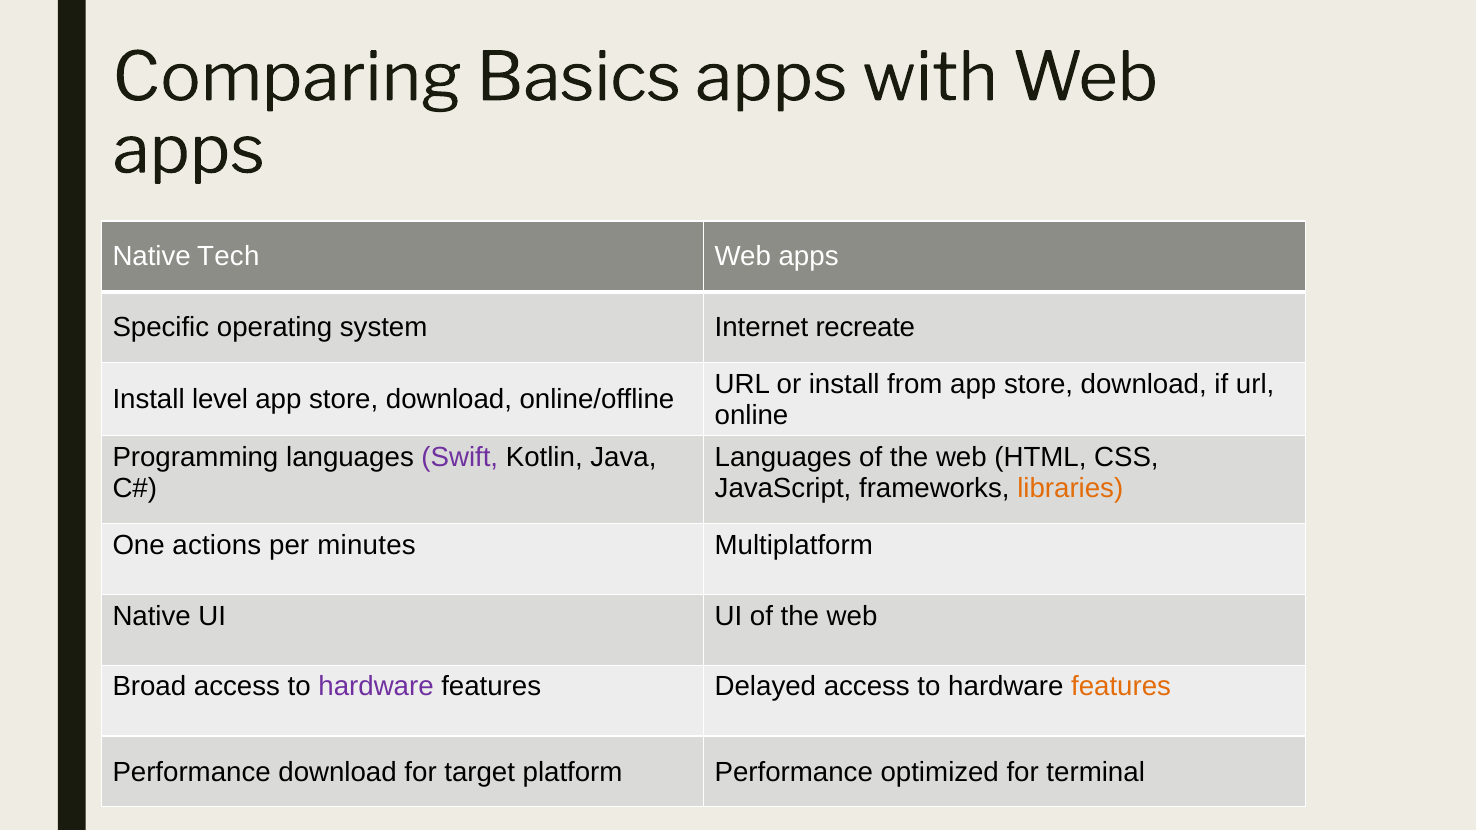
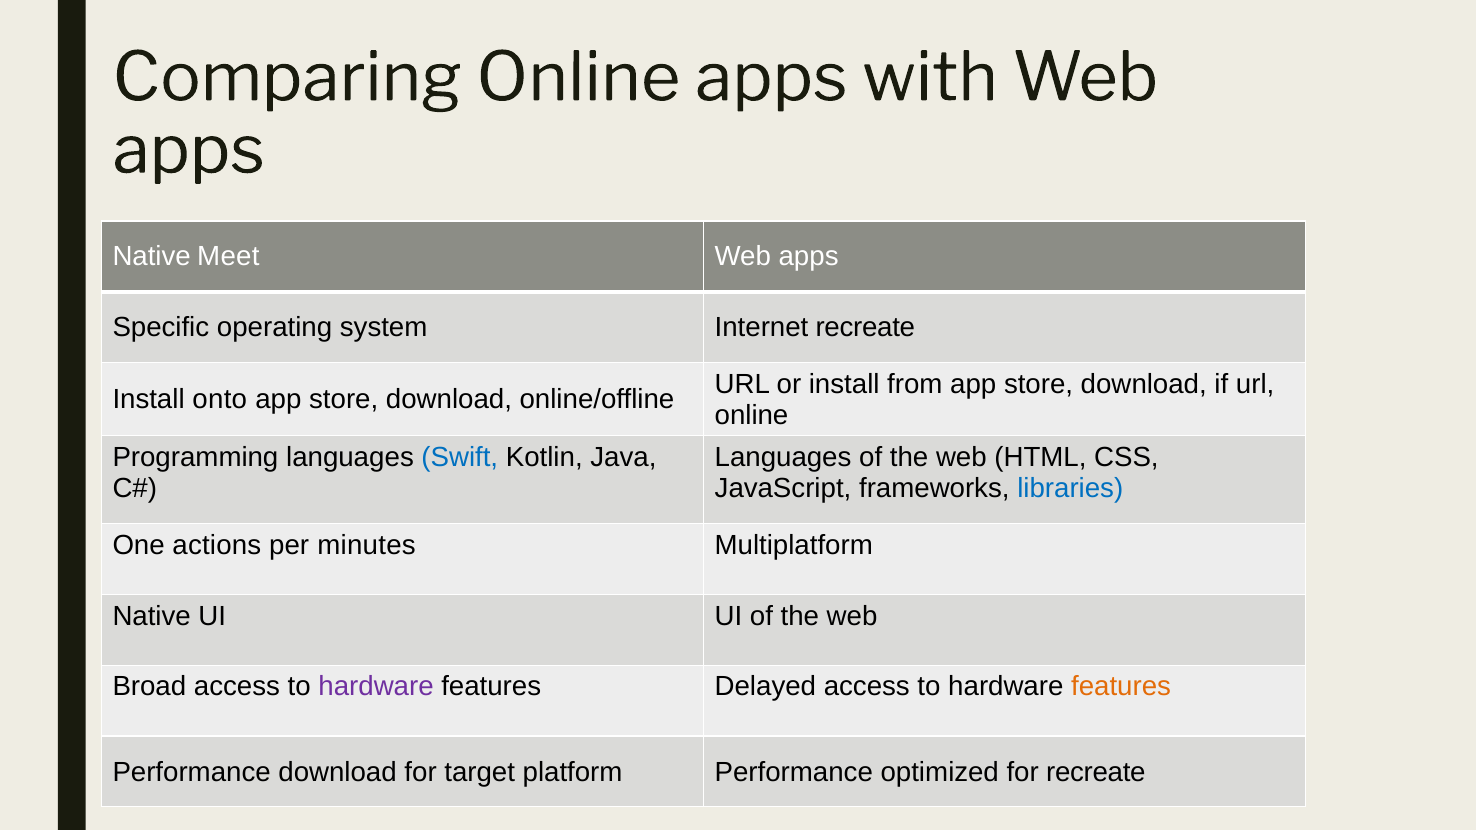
Comparing Basics: Basics -> Online (578, 78)
Tech: Tech -> Meet (228, 257)
level: level -> onto (220, 400)
Swift colour: purple -> blue (460, 457)
libraries colour: orange -> blue (1070, 488)
for terminal: terminal -> recreate (1096, 772)
